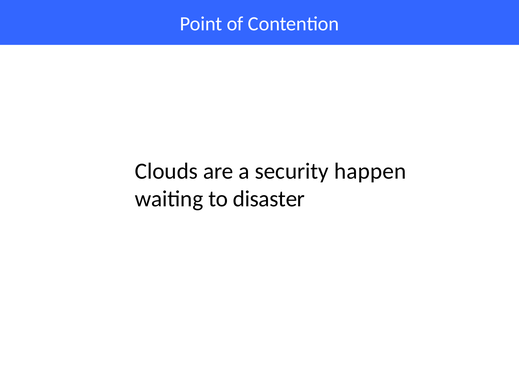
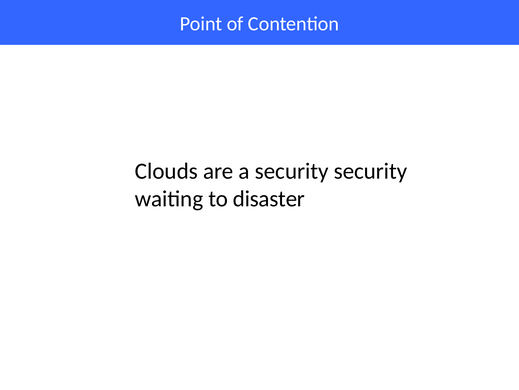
security happen: happen -> security (371, 171)
